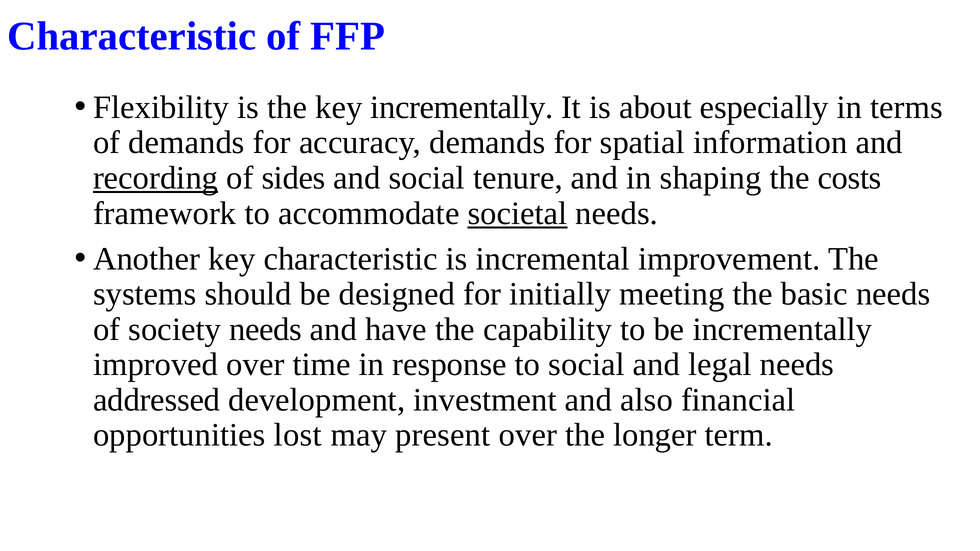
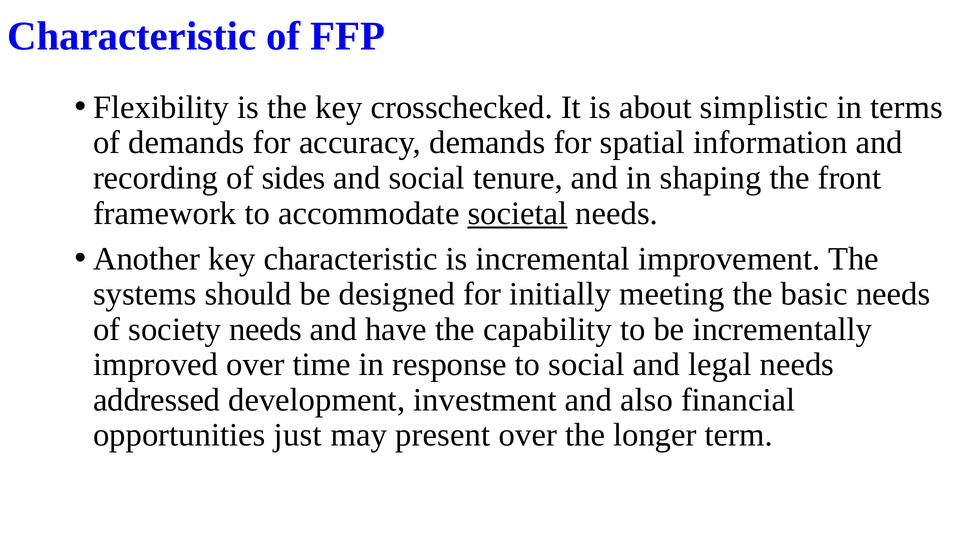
key incrementally: incrementally -> crosschecked (462, 107)
especially: especially -> simplistic (764, 107)
recording underline: present -> none (156, 178)
costs: costs -> front (849, 178)
lost: lost -> just (298, 435)
